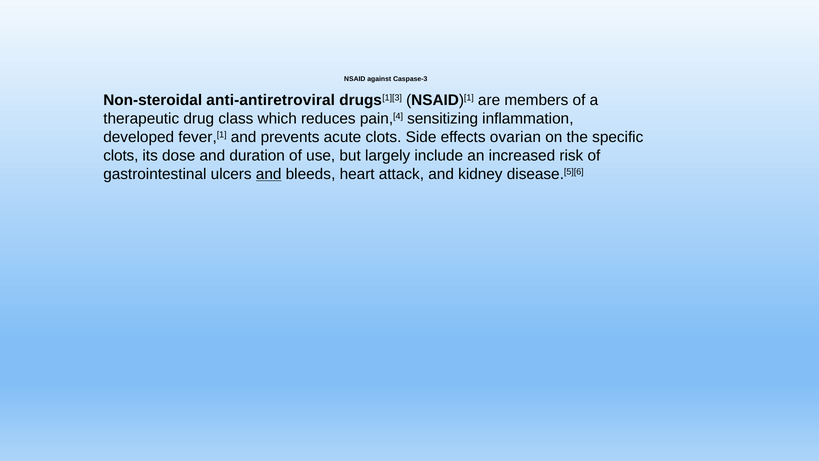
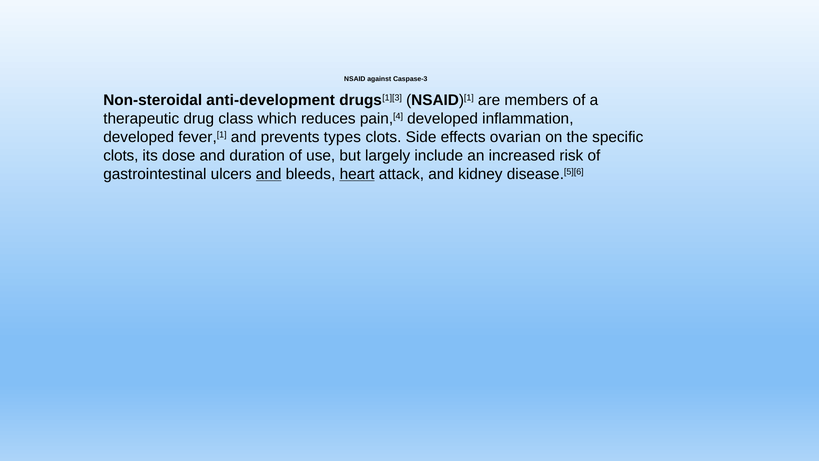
anti-antiretroviral: anti-antiretroviral -> anti-development (271, 100)
pain,[4 sensitizing: sensitizing -> developed (443, 119)
acute: acute -> types (342, 137)
heart underline: none -> present (357, 174)
